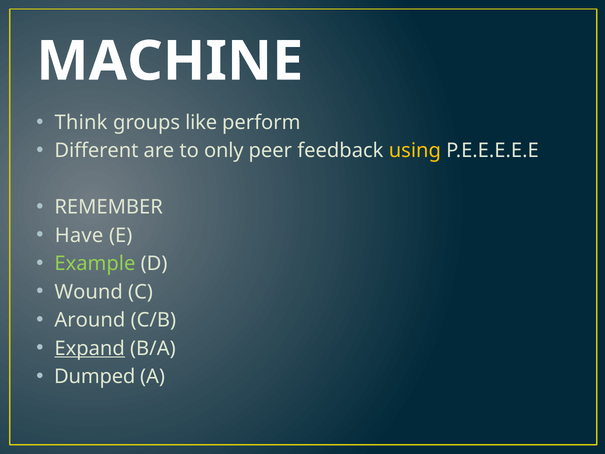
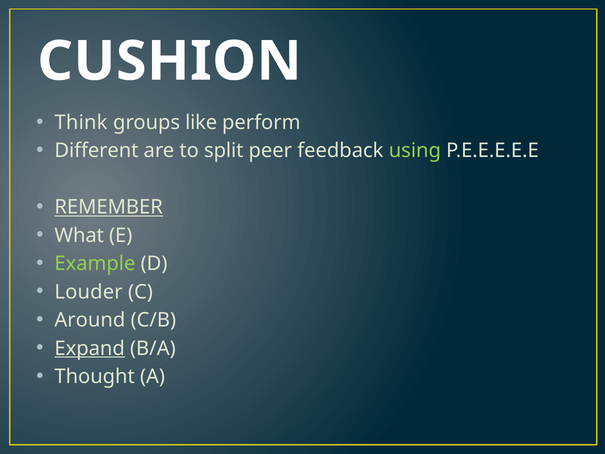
MACHINE: MACHINE -> CUSHION (170, 61)
only: only -> split (224, 151)
using colour: yellow -> light green (415, 151)
REMEMBER underline: none -> present (109, 207)
Have: Have -> What (79, 235)
Wound: Wound -> Louder (89, 292)
Dumped: Dumped -> Thought (95, 376)
